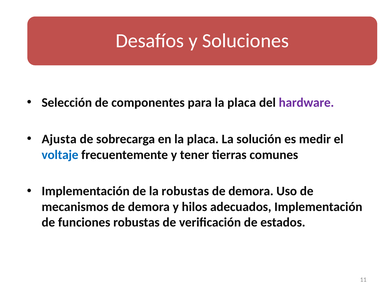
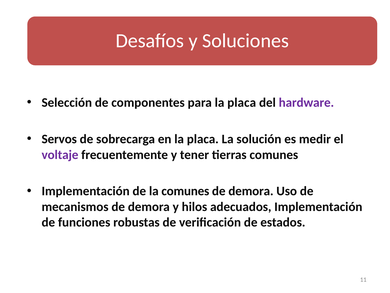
Ajusta: Ajusta -> Servos (59, 139)
voltaje colour: blue -> purple (60, 154)
la robustas: robustas -> comunes (185, 191)
